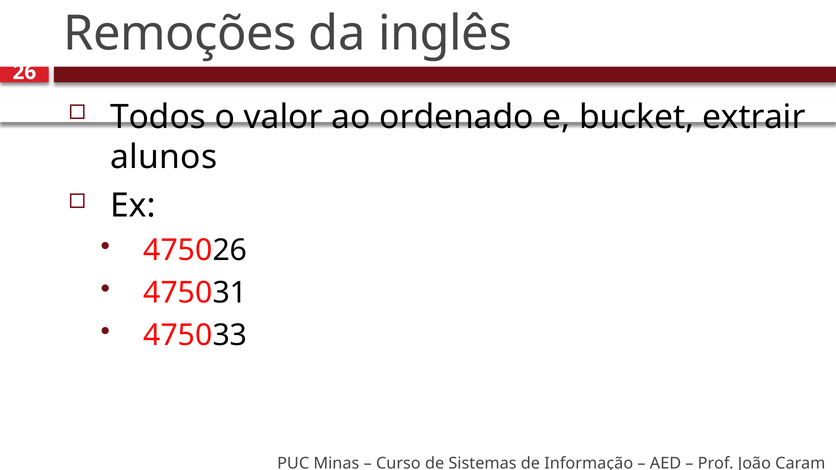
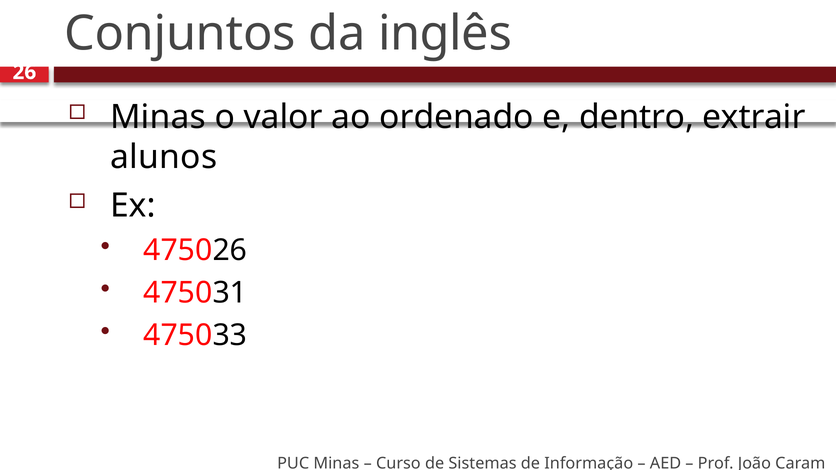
Remoções: Remoções -> Conjuntos (180, 34)
Todos: Todos -> Minas (158, 117)
bucket: bucket -> dentro (637, 117)
